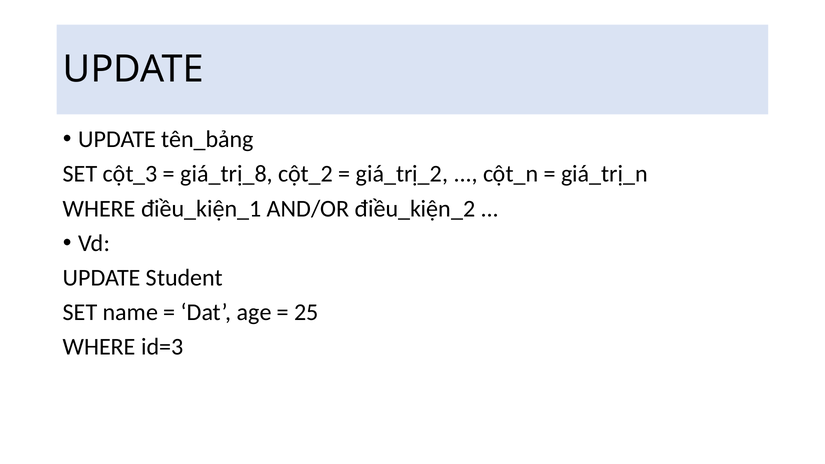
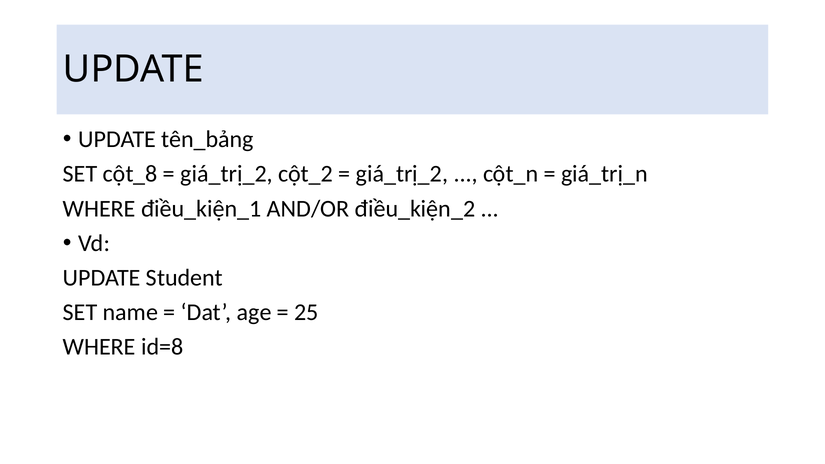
cột_3: cột_3 -> cột_8 (130, 174)
giá_trị_8: giá_trị_8 -> giá_trị_2 (227, 174)
id=3: id=3 -> id=8 (162, 347)
